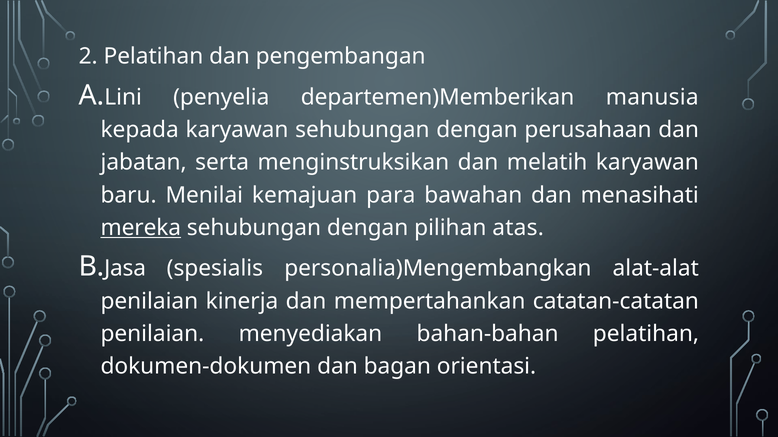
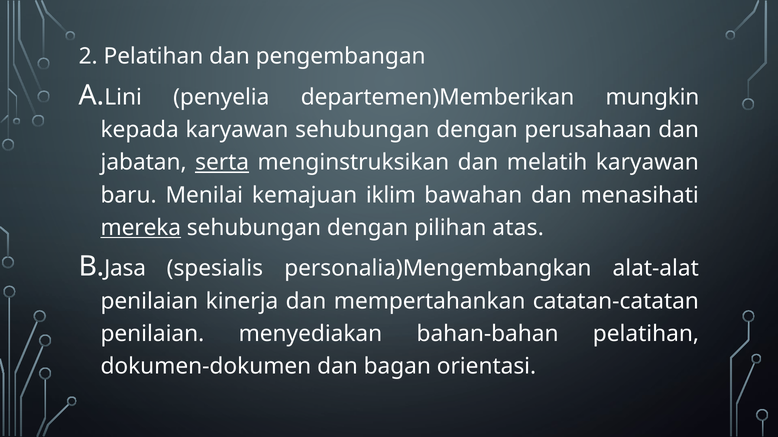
manusia: manusia -> mungkin (652, 97)
serta underline: none -> present (222, 163)
para: para -> iklim (391, 195)
